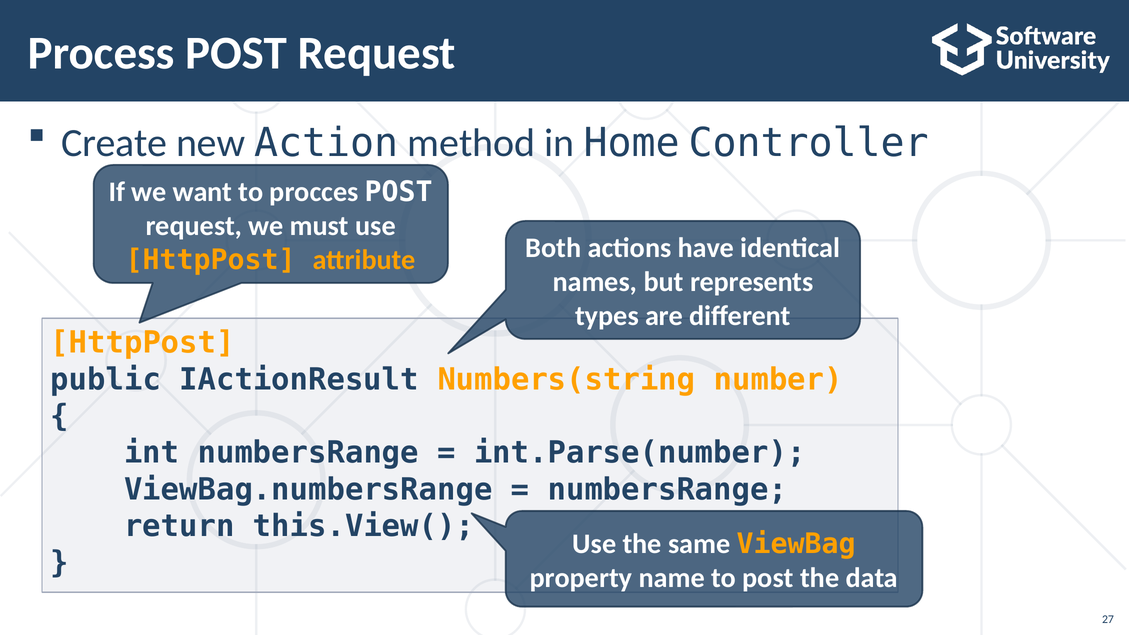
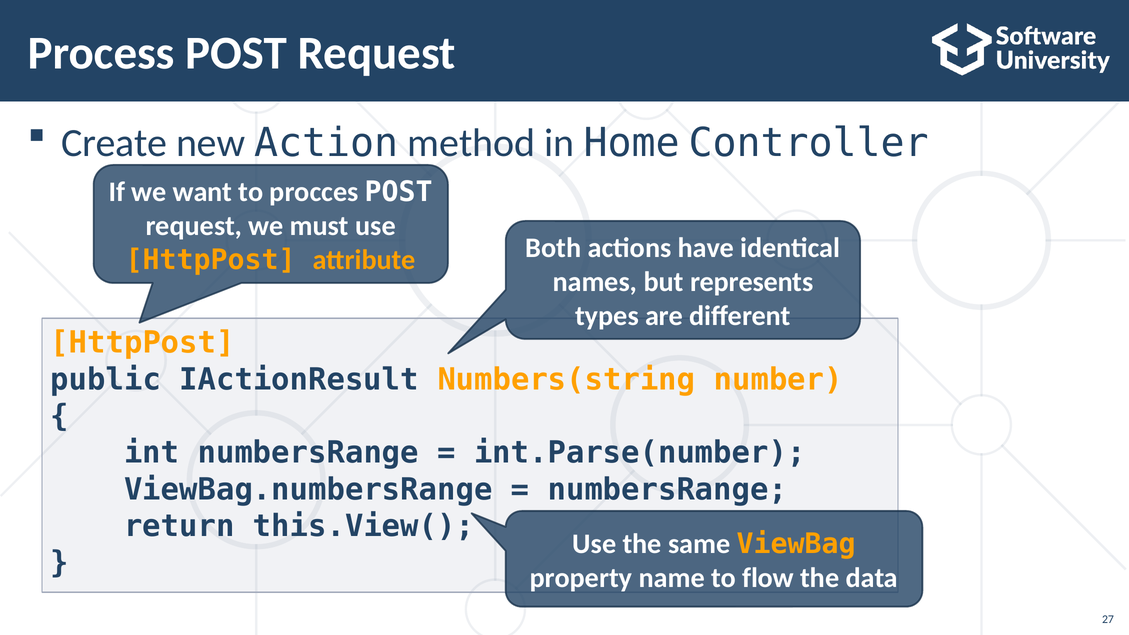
to post: post -> flow (768, 578)
